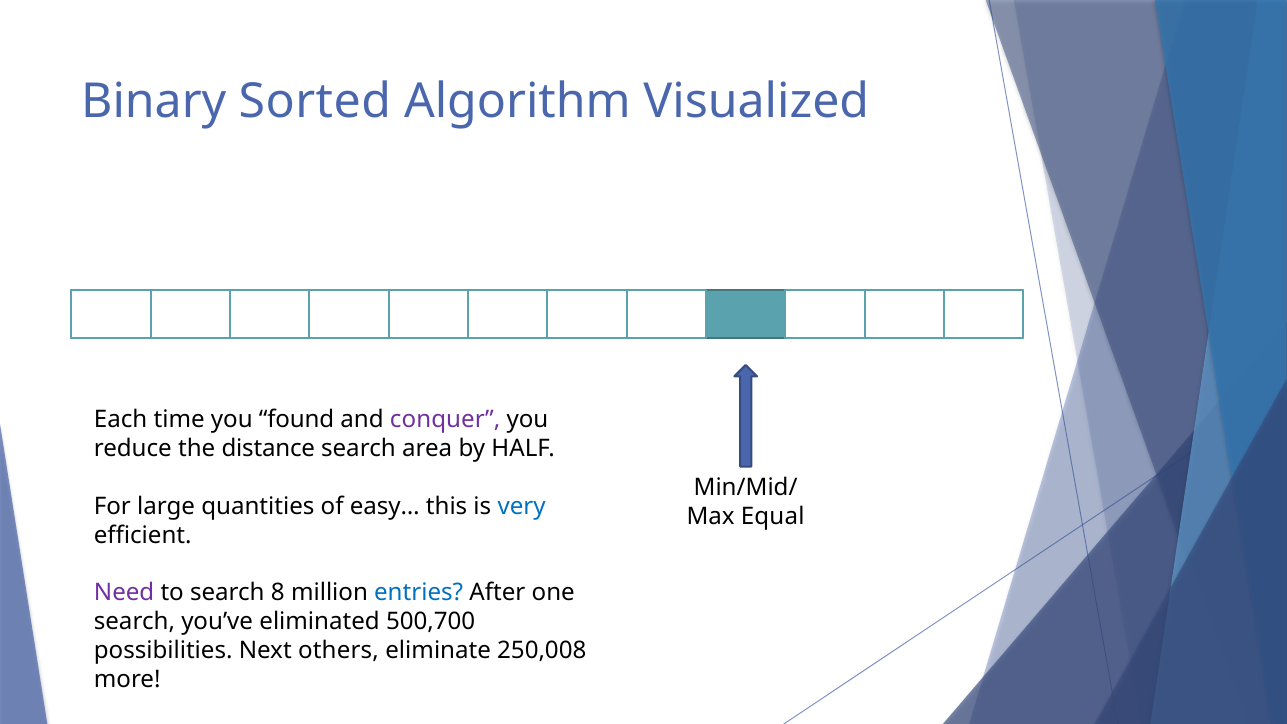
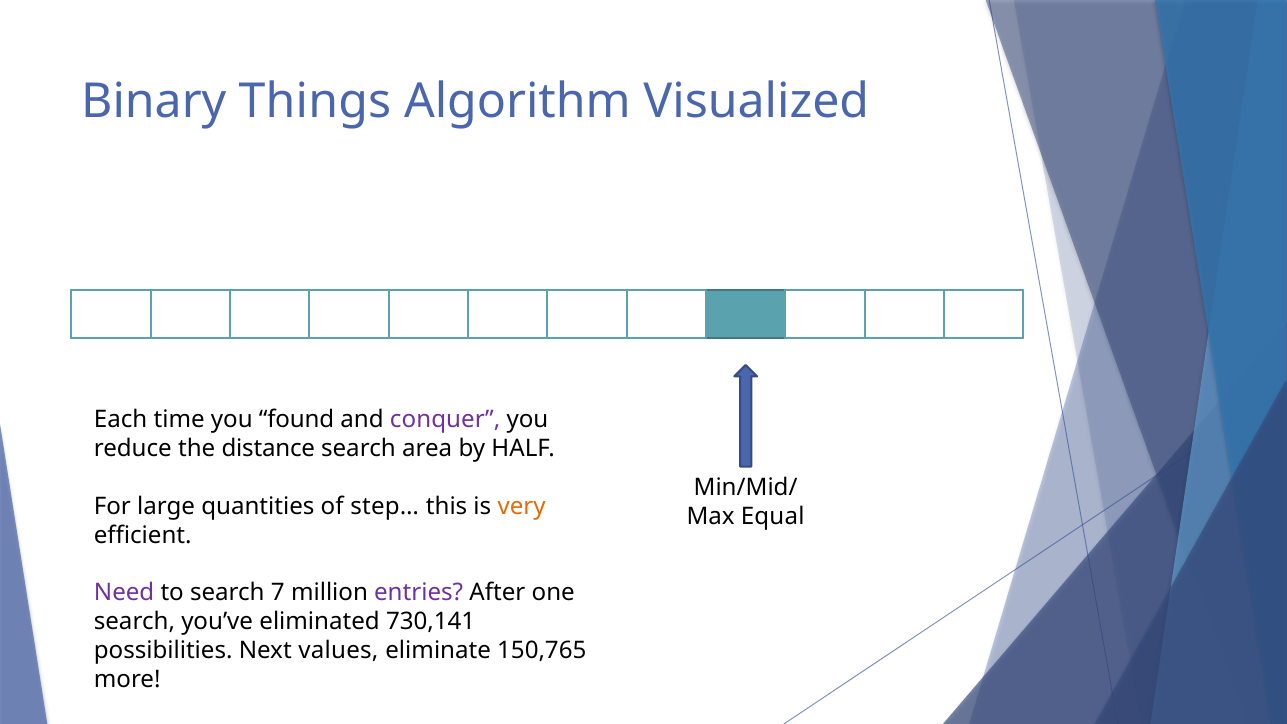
Sorted: Sorted -> Things (315, 101)
easy…: easy… -> step… (385, 506)
very colour: blue -> orange (522, 506)
8: 8 -> 7 (278, 593)
entries colour: blue -> purple (419, 593)
500,700: 500,700 -> 730,141 (431, 622)
others: others -> values (338, 651)
250,008: 250,008 -> 150,765 (542, 651)
